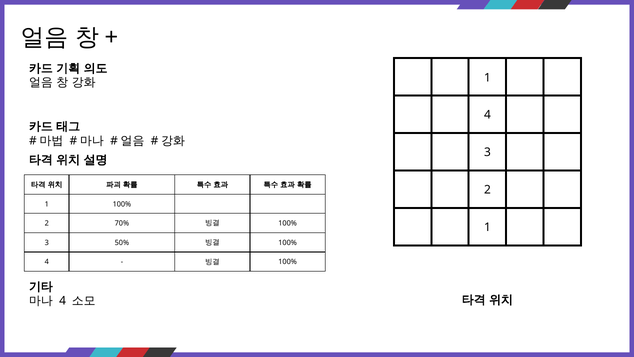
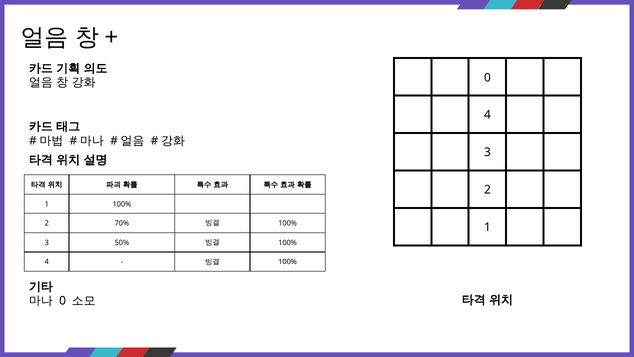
1: 1 -> 0 (487, 77)
4: 4 -> 0 (63, 301)
